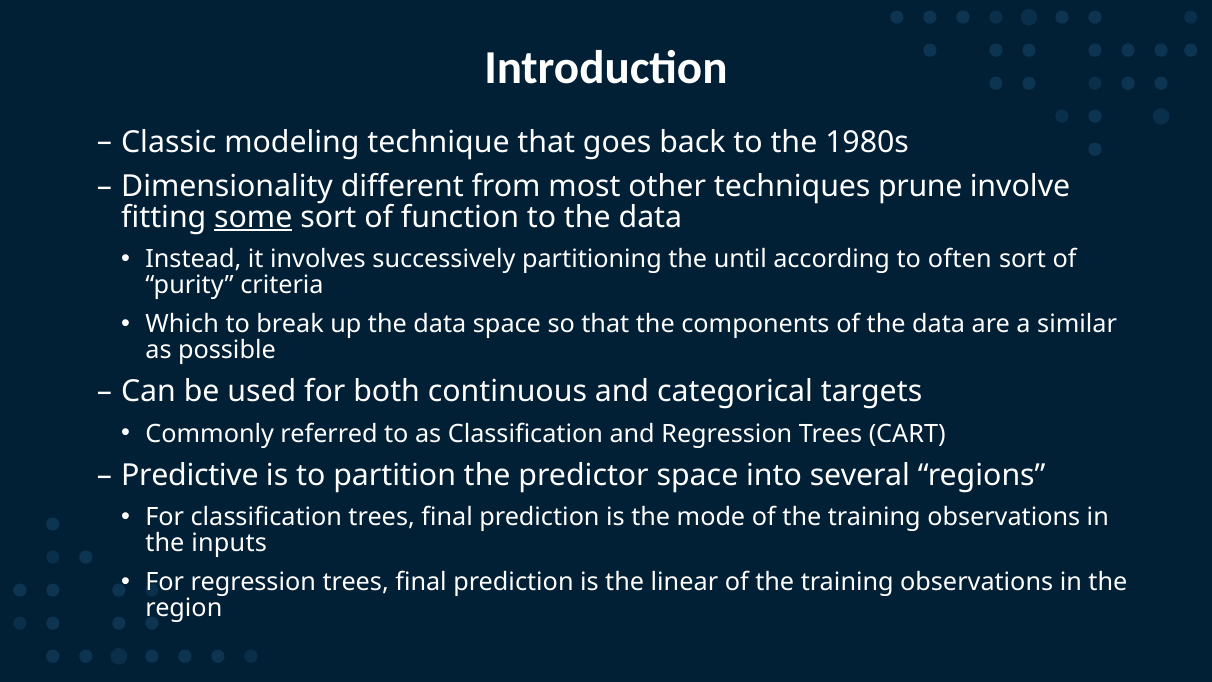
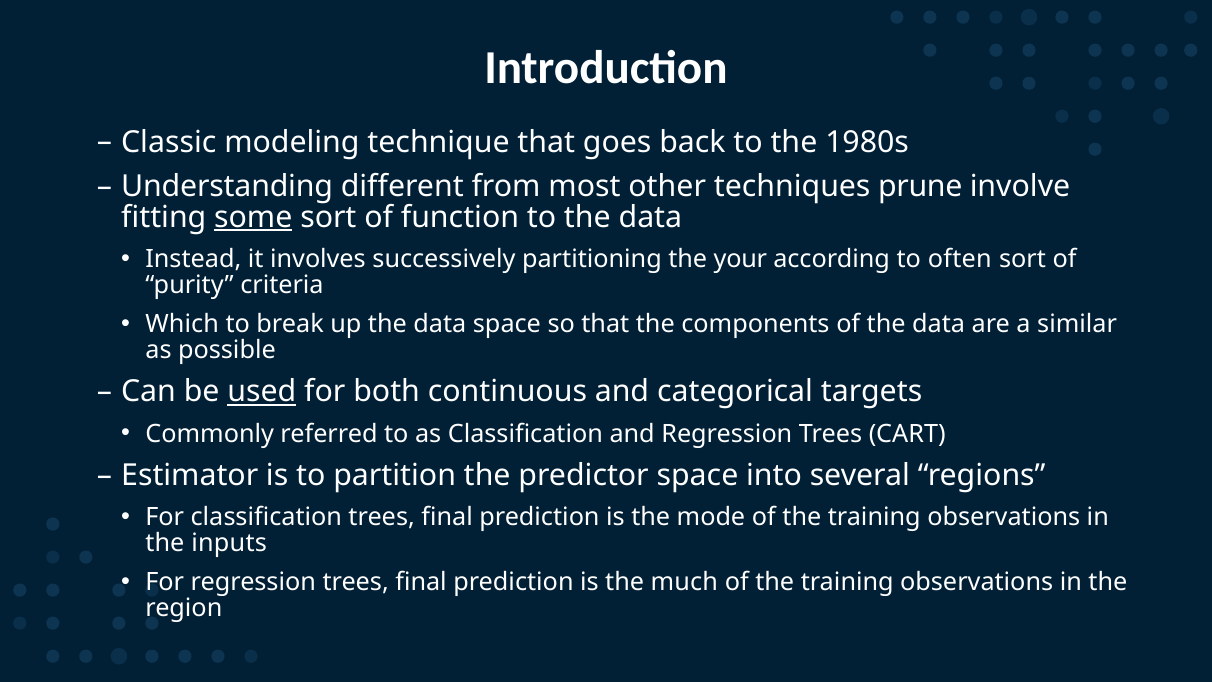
Dimensionality: Dimensionality -> Understanding (227, 186)
until: until -> your (740, 259)
used underline: none -> present (262, 392)
Predictive: Predictive -> Estimator (190, 475)
linear: linear -> much (684, 582)
